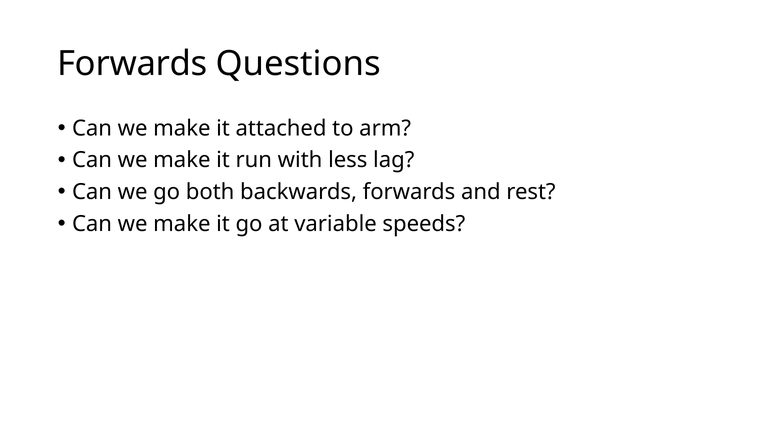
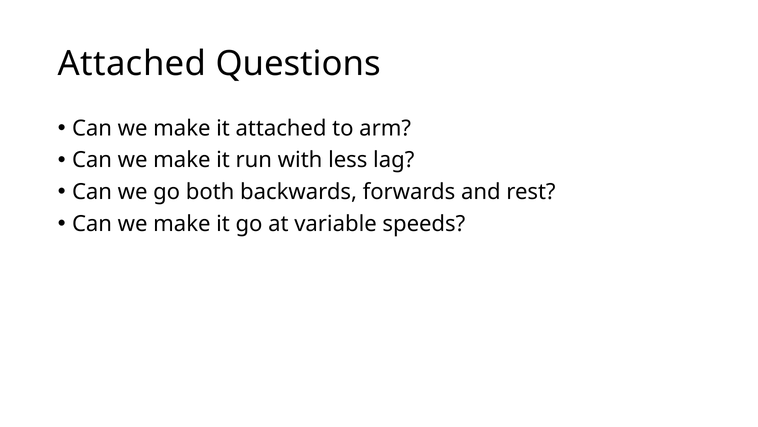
Forwards: Forwards -> Attached (132, 64)
